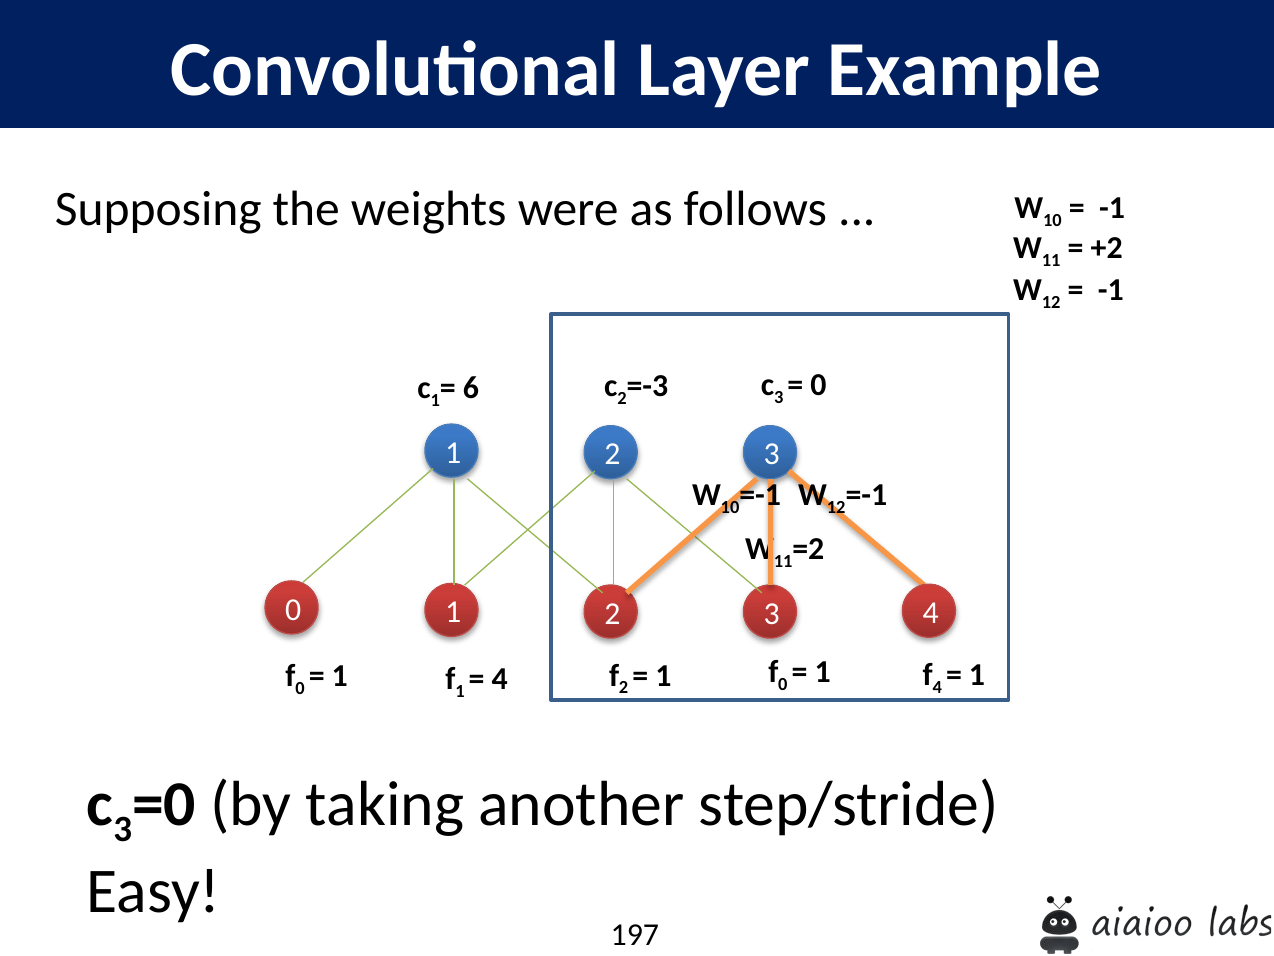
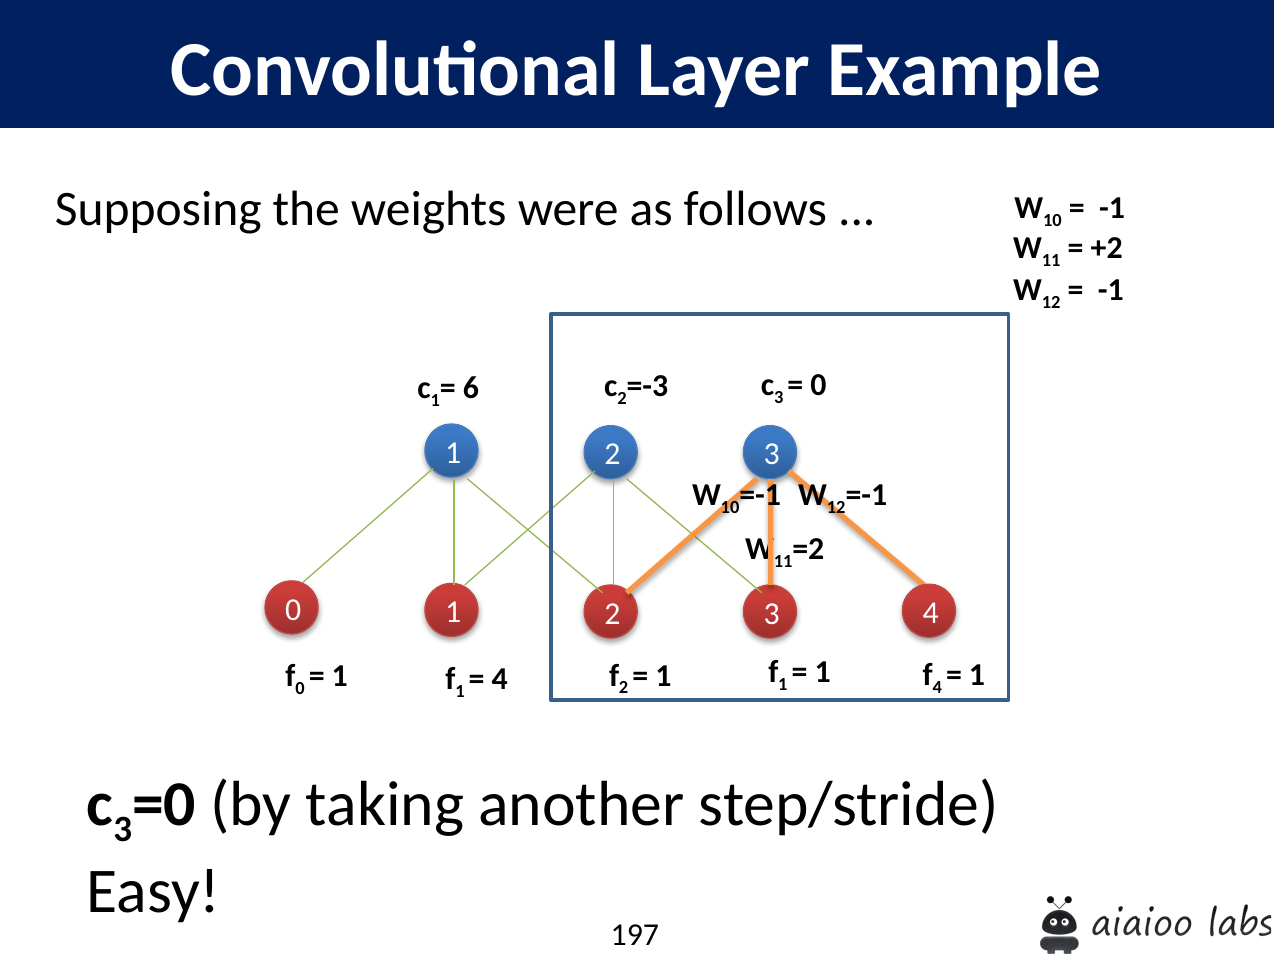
0: 0 -> 1 (783, 684)
